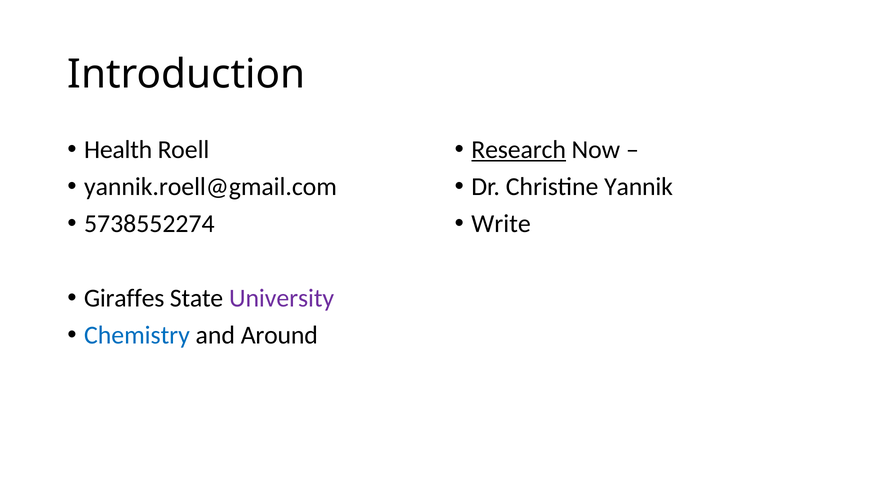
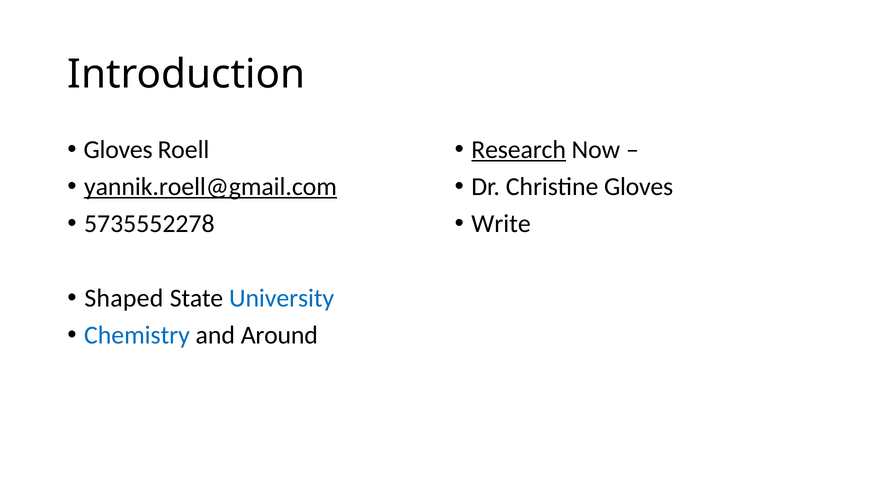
Health: Health -> Gloves (118, 150)
yannik.roell@gmail.com underline: none -> present (210, 187)
Christine Yannik: Yannik -> Gloves (639, 187)
5738552274: 5738552274 -> 5735552278 (149, 224)
Giraffes: Giraffes -> Shaped (124, 298)
University colour: purple -> blue (282, 298)
